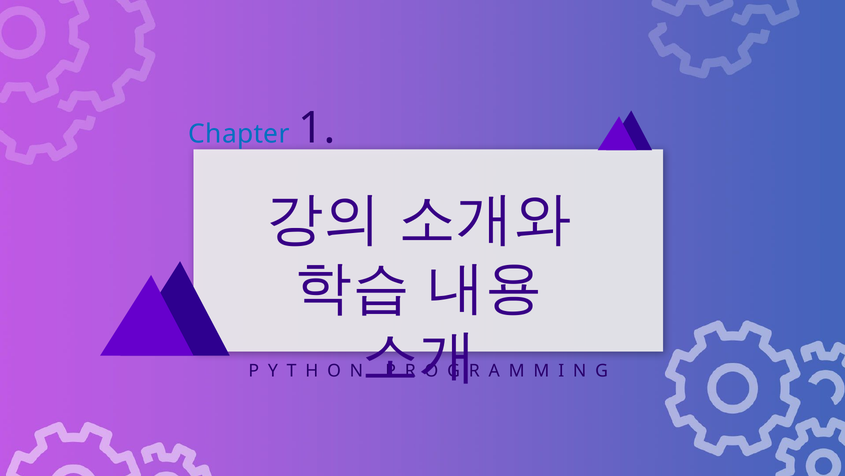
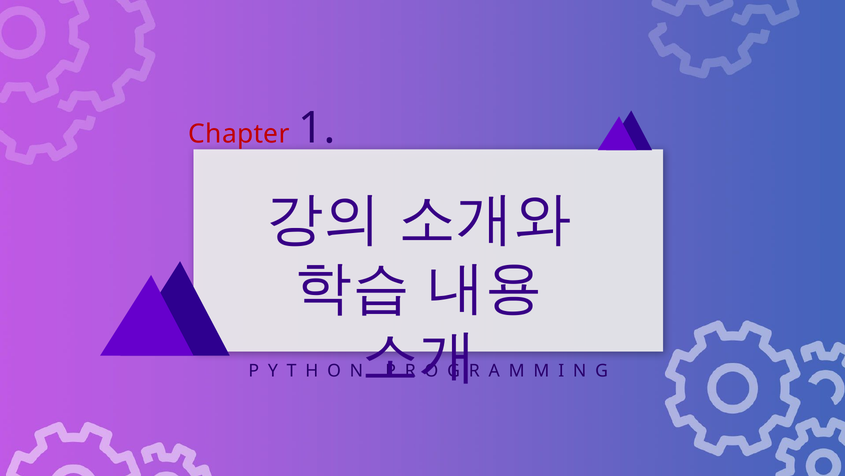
Chapter colour: blue -> red (239, 134)
